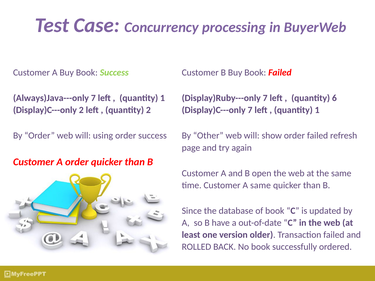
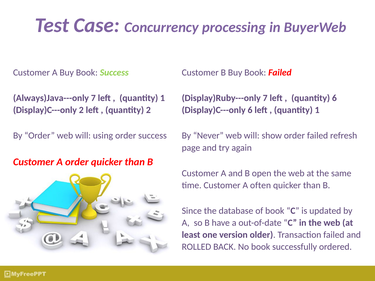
Display)C---only 7: 7 -> 6 (250, 110)
Other: Other -> Never (208, 136)
A same: same -> often (261, 185)
